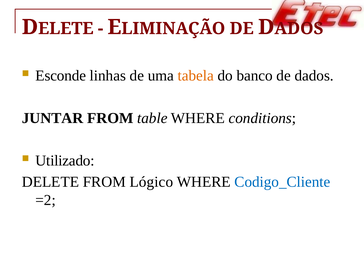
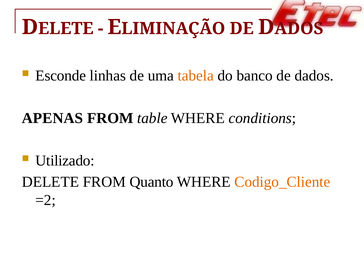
JUNTAR: JUNTAR -> APENAS (52, 118)
Lógico: Lógico -> Quanto (151, 182)
Codigo_Cliente colour: blue -> orange (282, 182)
